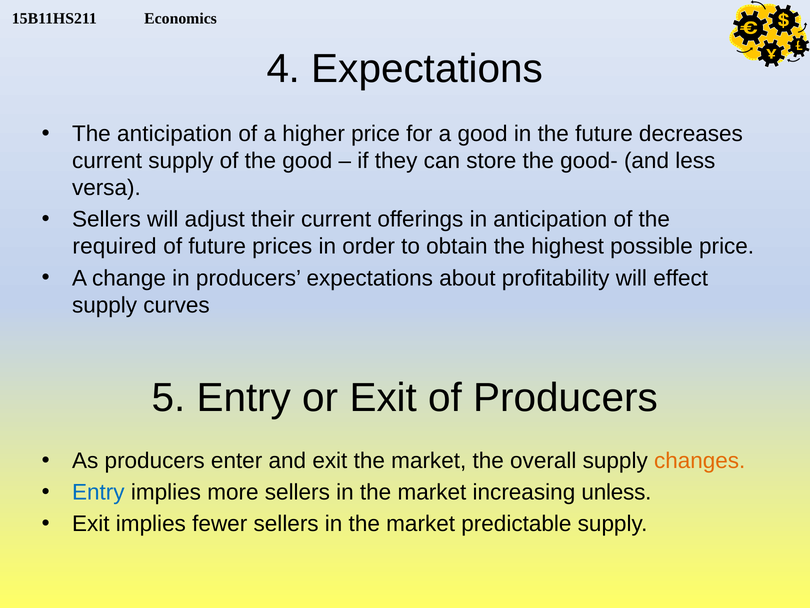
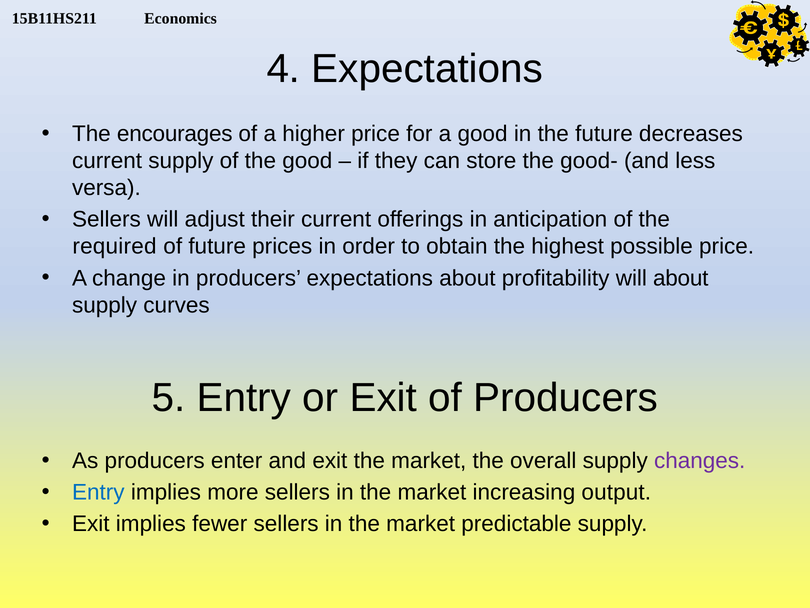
The anticipation: anticipation -> encourages (175, 134)
will effect: effect -> about (681, 278)
changes colour: orange -> purple (700, 460)
unless: unless -> output (616, 492)
